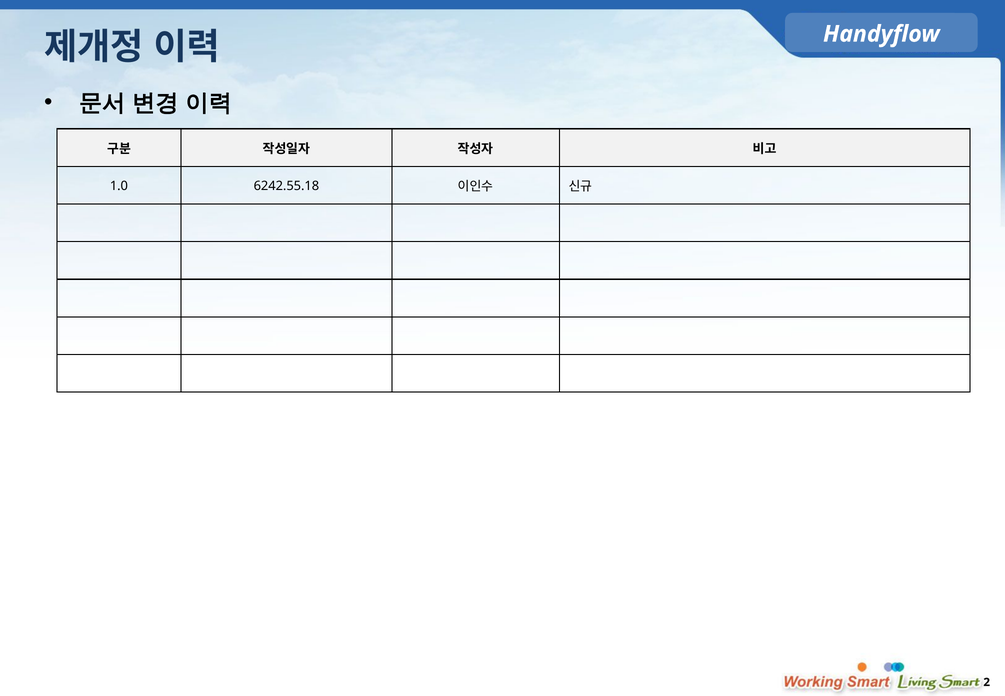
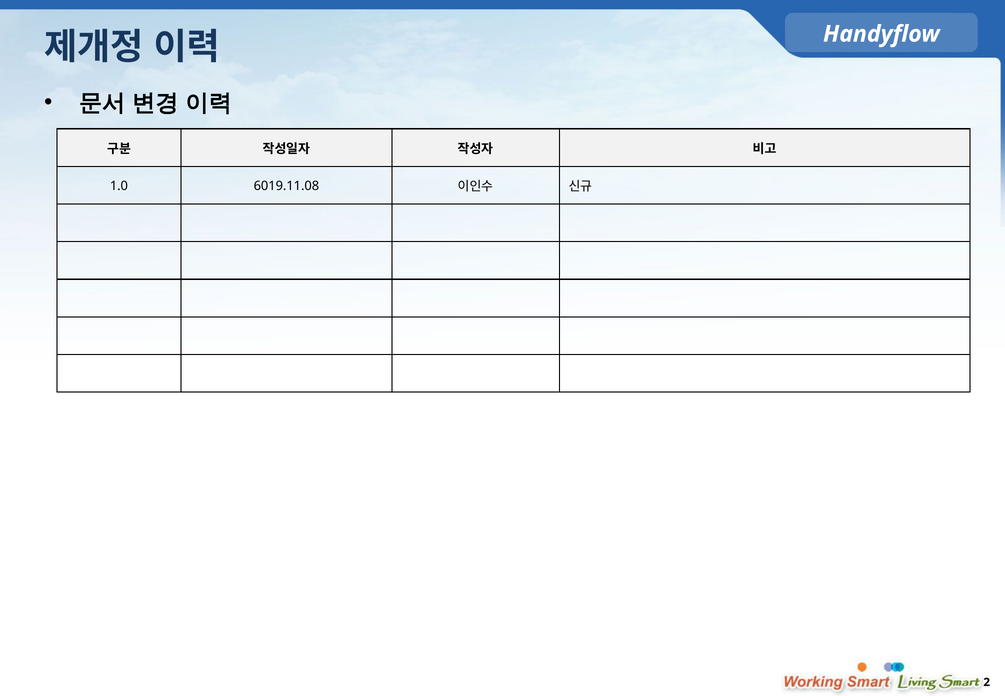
6242.55.18: 6242.55.18 -> 6019.11.08 (286, 186)
